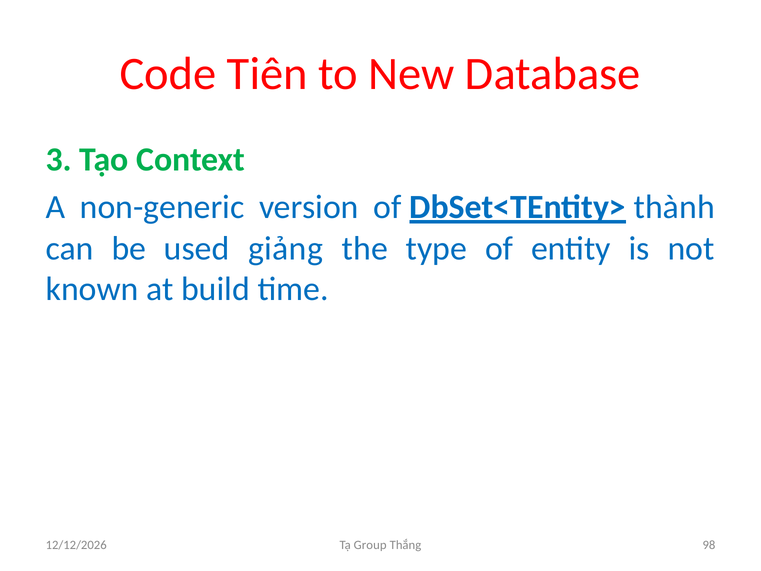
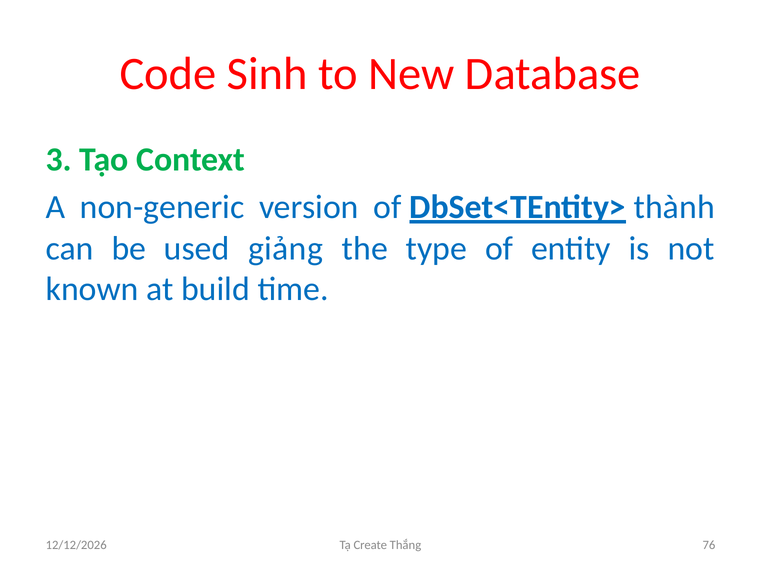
Tiên: Tiên -> Sinh (267, 74)
Group: Group -> Create (370, 545)
98: 98 -> 76 (709, 545)
